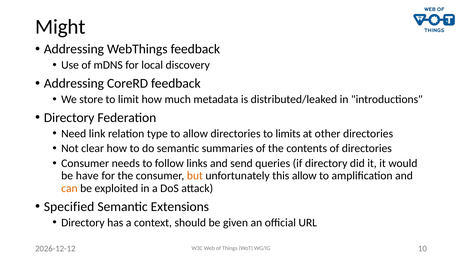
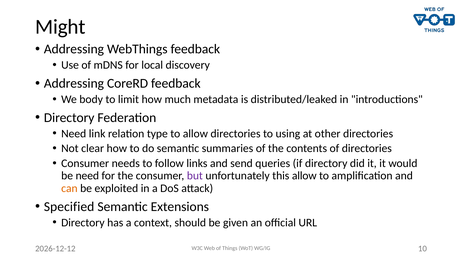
store: store -> body (91, 99)
limits: limits -> using (288, 134)
be have: have -> need (87, 176)
but colour: orange -> purple (195, 176)
